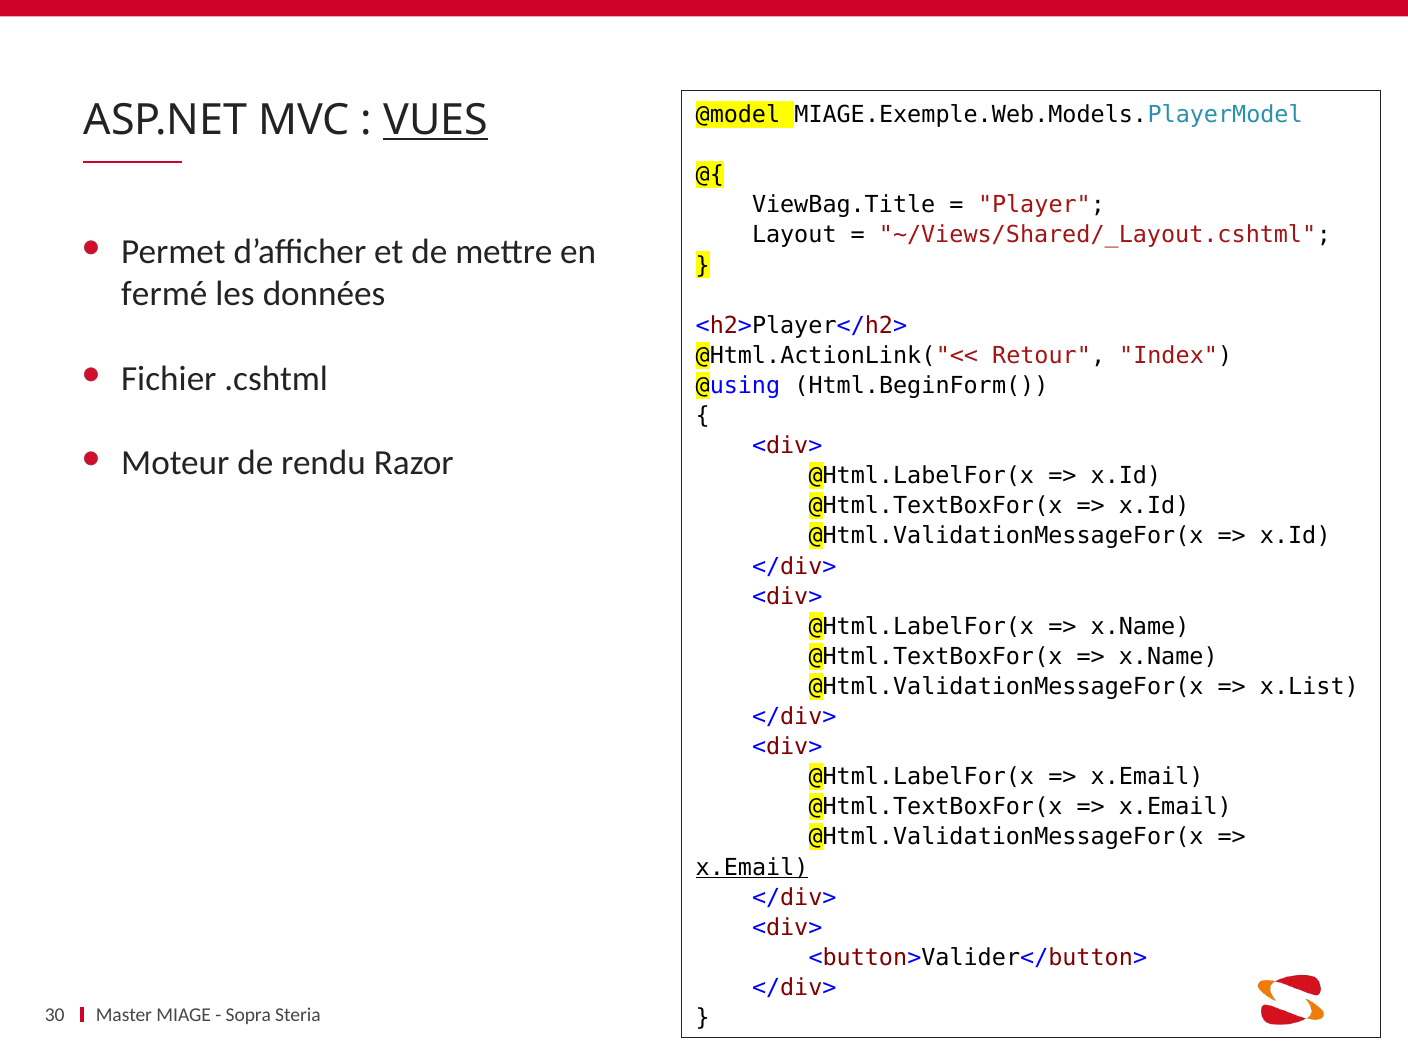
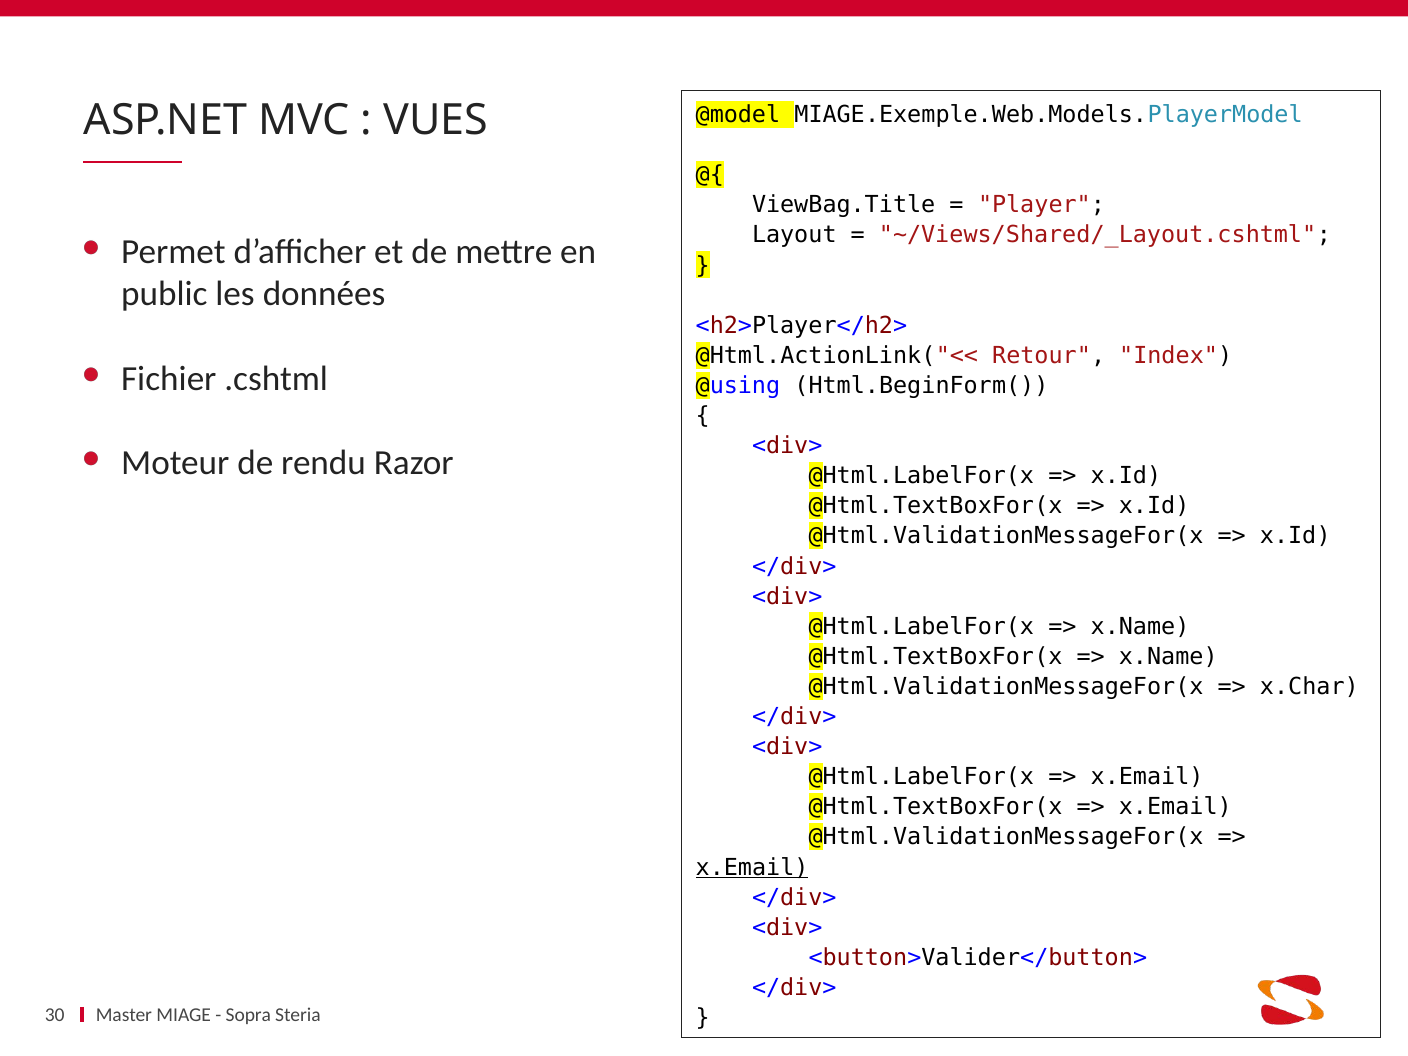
VUES underline: present -> none (436, 120)
fermé: fermé -> public (164, 294)
x.List: x.List -> x.Char (1309, 687)
